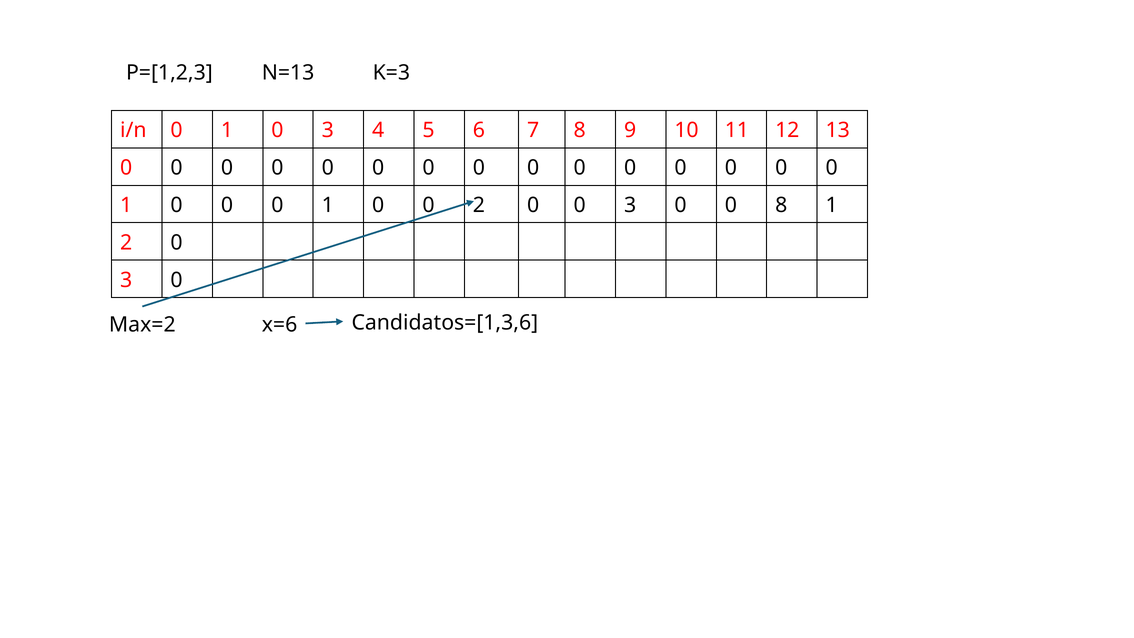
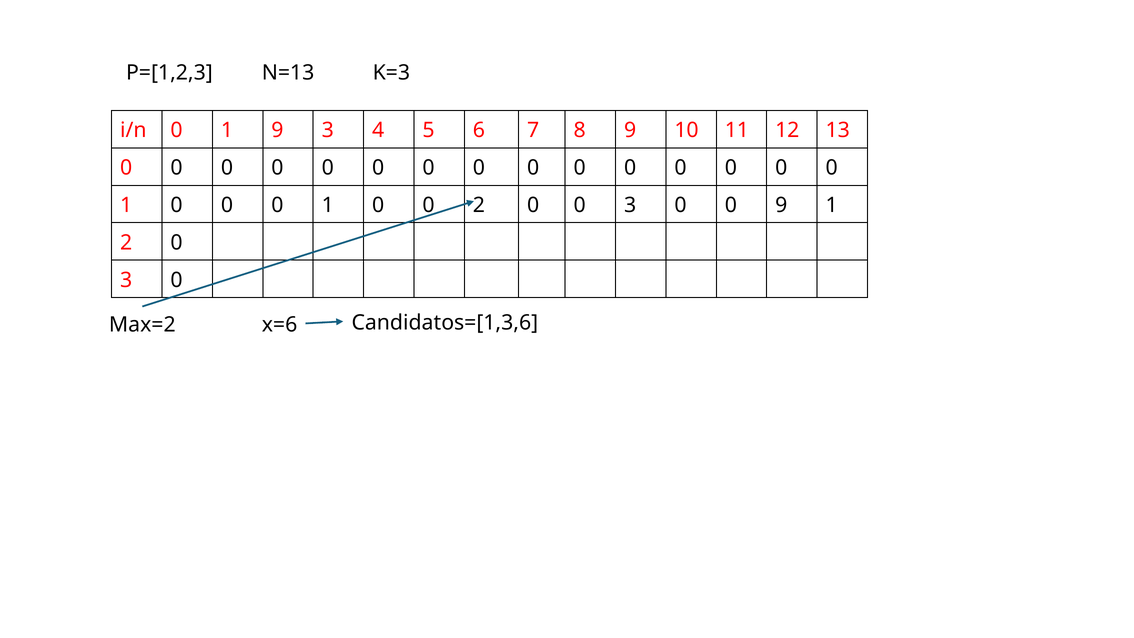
i/n 0 1 0: 0 -> 9 (277, 130)
0 8: 8 -> 9 (781, 205)
